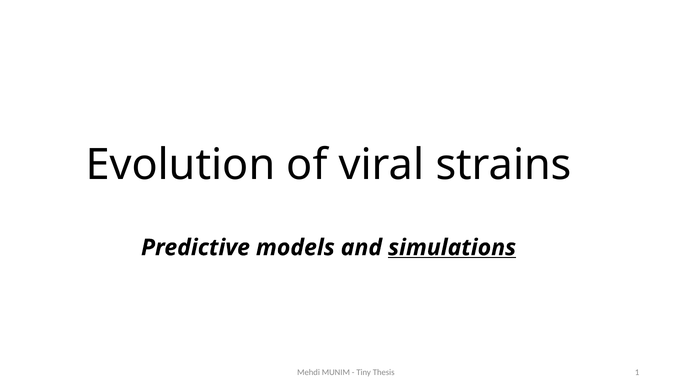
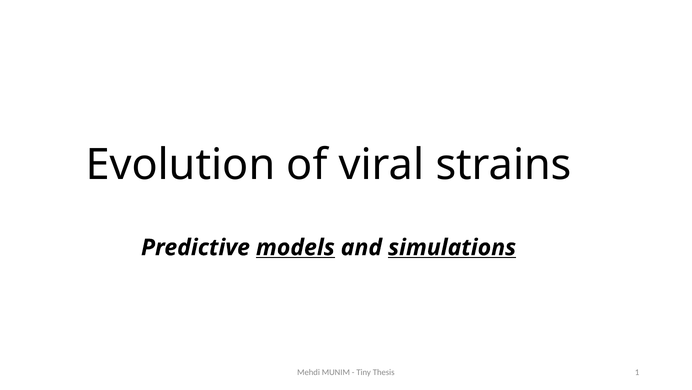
models underline: none -> present (295, 247)
